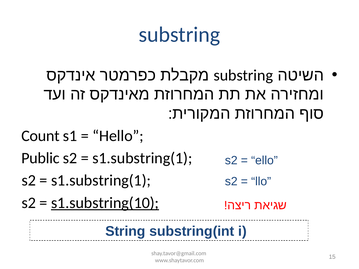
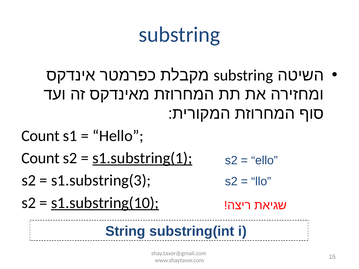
Public: Public -> Count (40, 158)
s1.substring(1 underline: none -> present (142, 158)
s1.substring(1: s1.substring(1 -> s1.substring(3 (101, 181)
